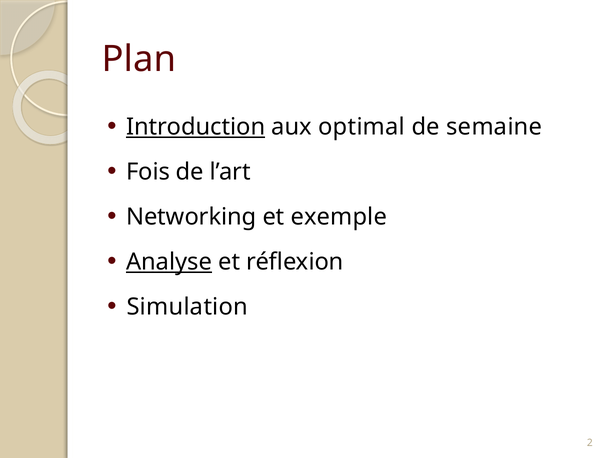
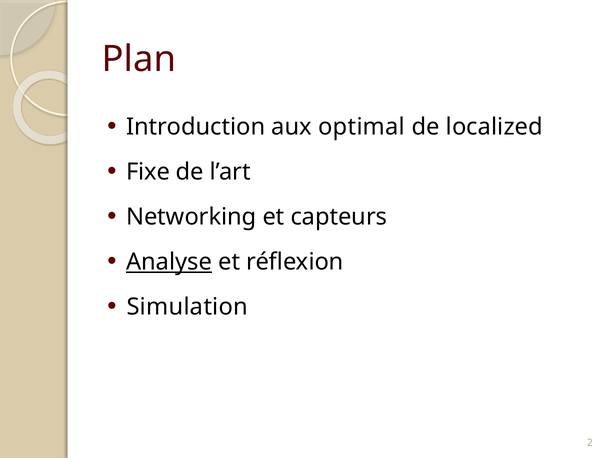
Introduction underline: present -> none (196, 127)
semaine: semaine -> localized (494, 127)
Fois: Fois -> Fixe (148, 172)
exemple: exemple -> capteurs (339, 217)
